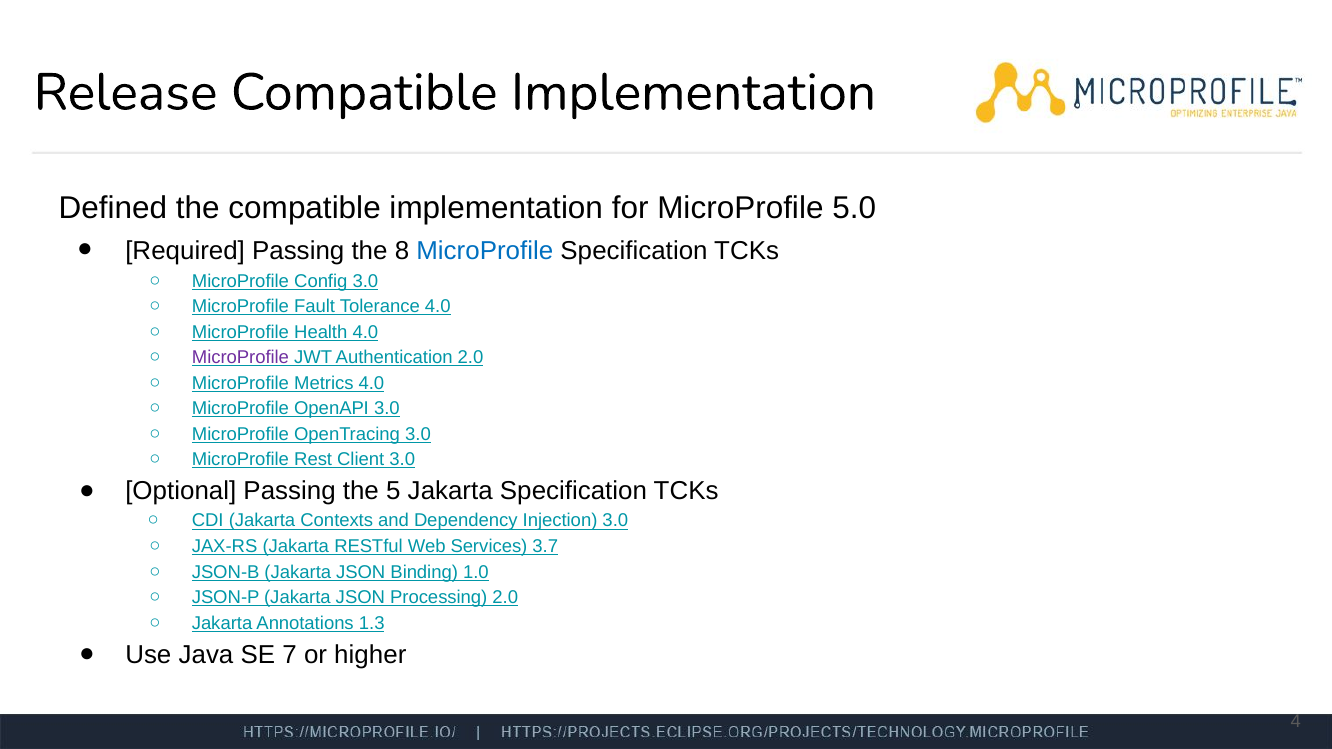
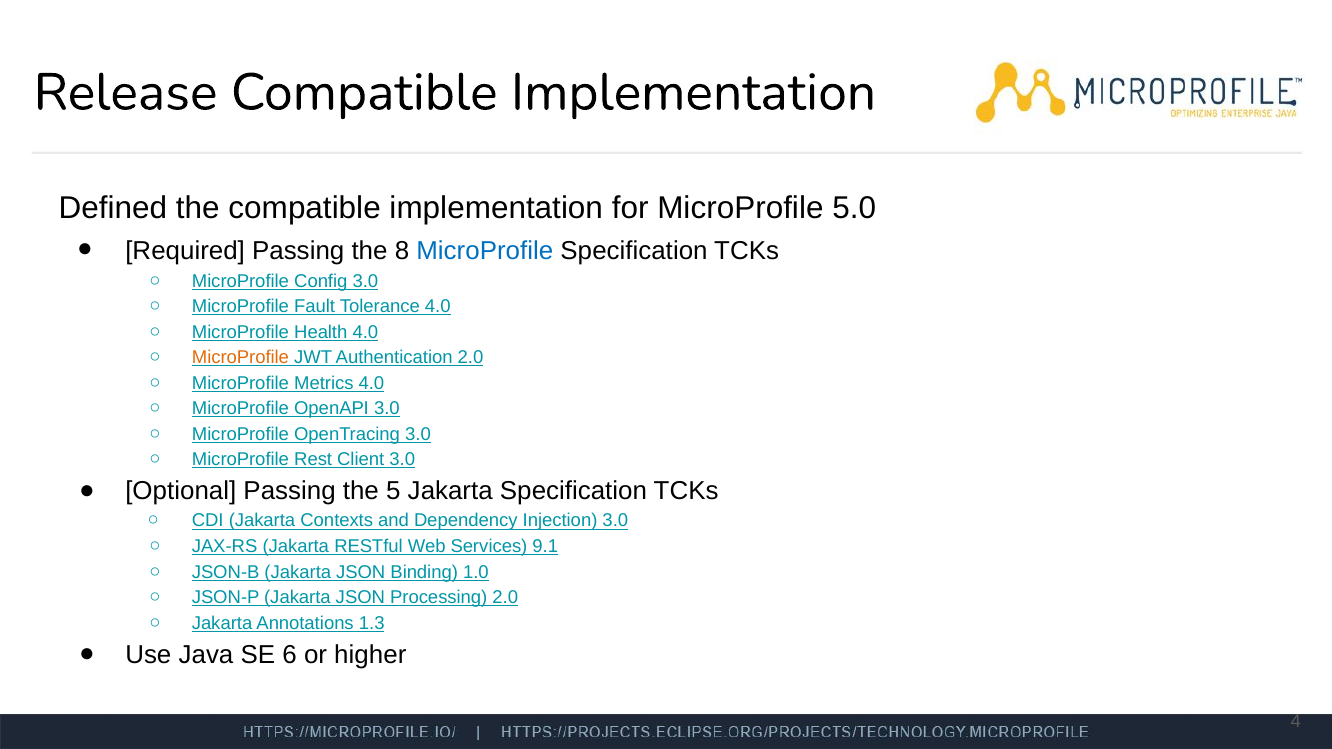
MicroProfile colour: purple -> orange (240, 358)
3.7: 3.7 -> 9.1 (545, 547)
7: 7 -> 6 (290, 655)
